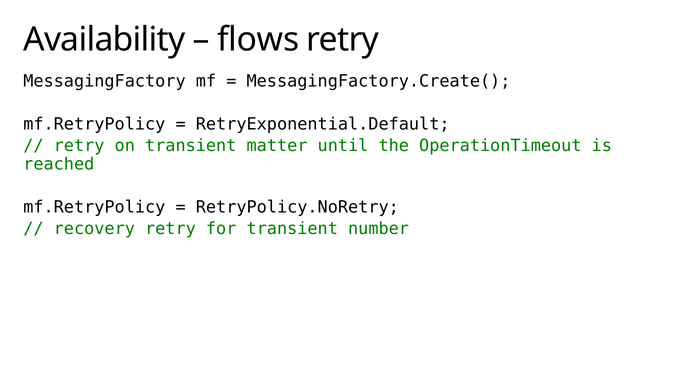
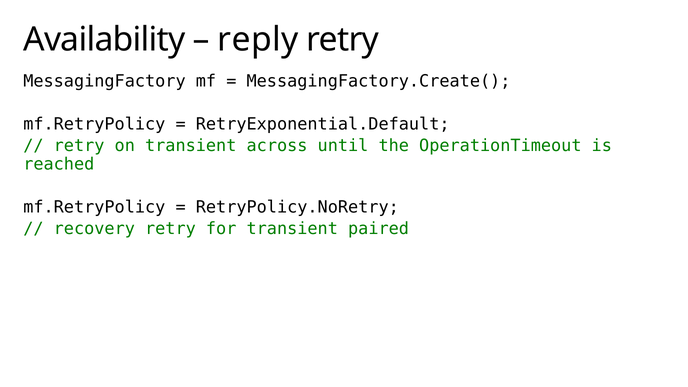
flows: flows -> reply (258, 39)
matter: matter -> across (277, 146)
number: number -> paired (379, 229)
